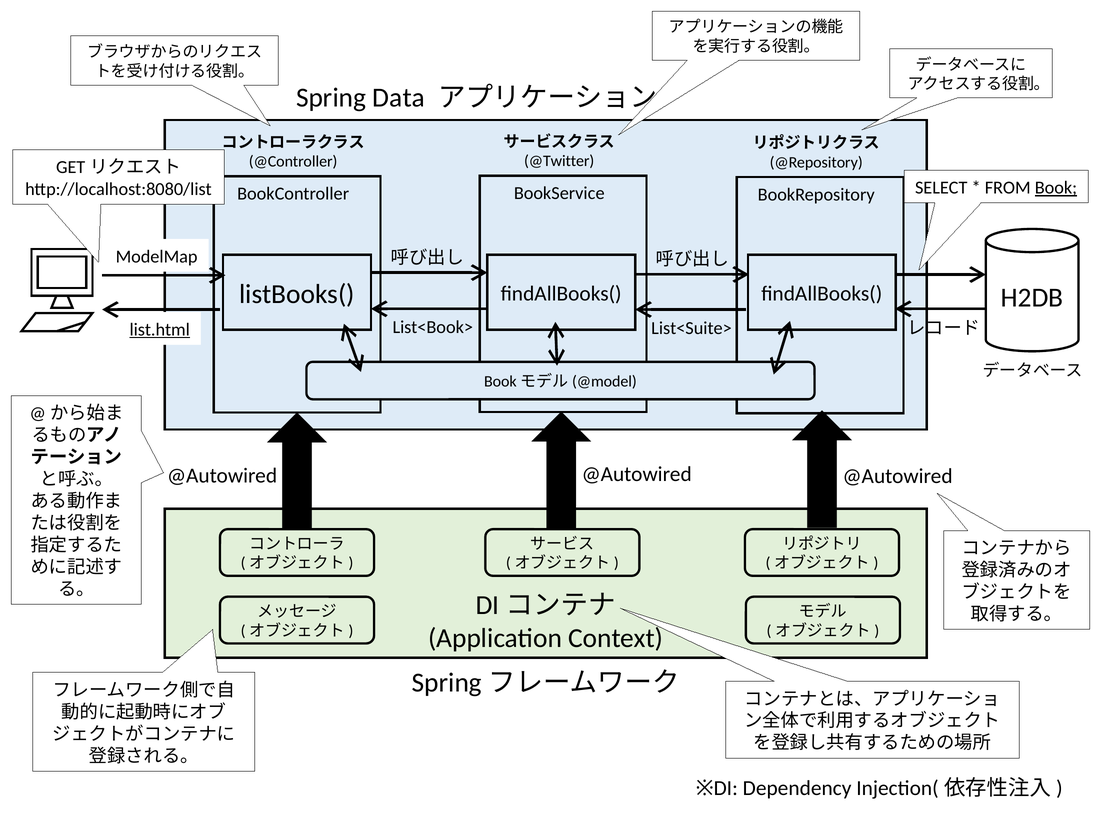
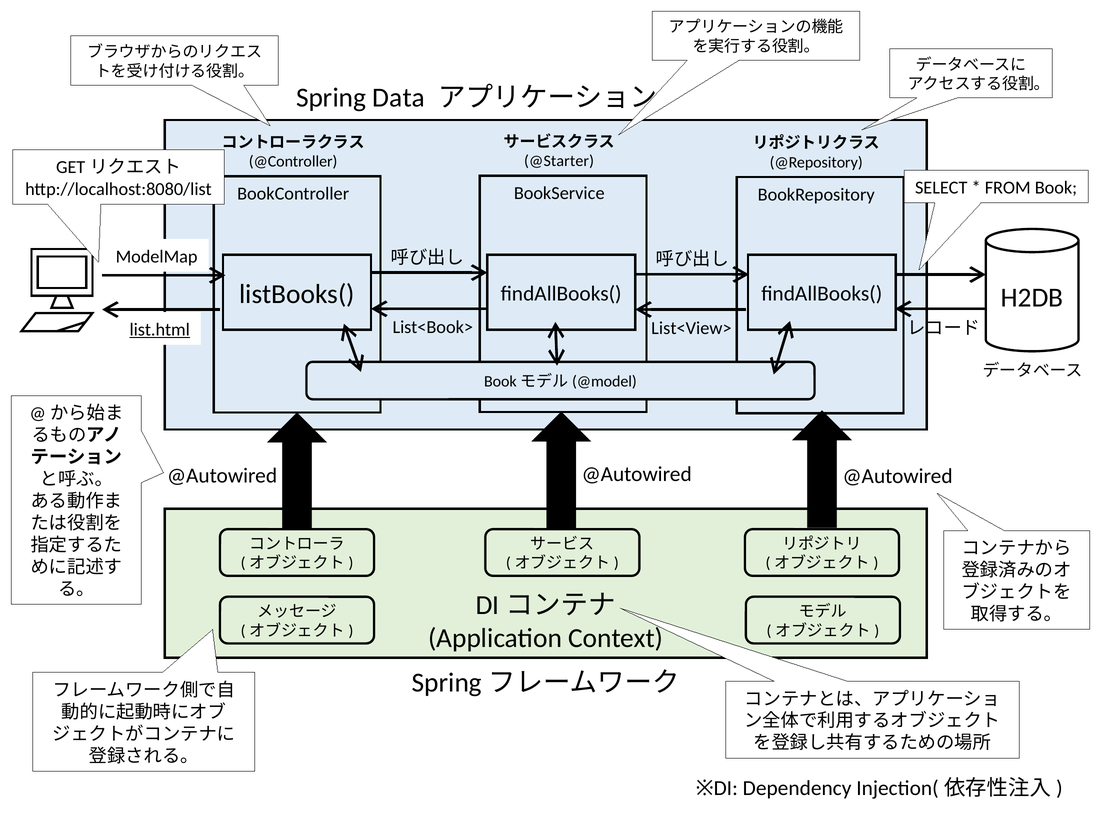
@Twitter: @Twitter -> @Starter (559, 161)
Book underline: present -> none (1056, 188)
List<Suite>: List<Suite> -> List<View> (691, 328)
